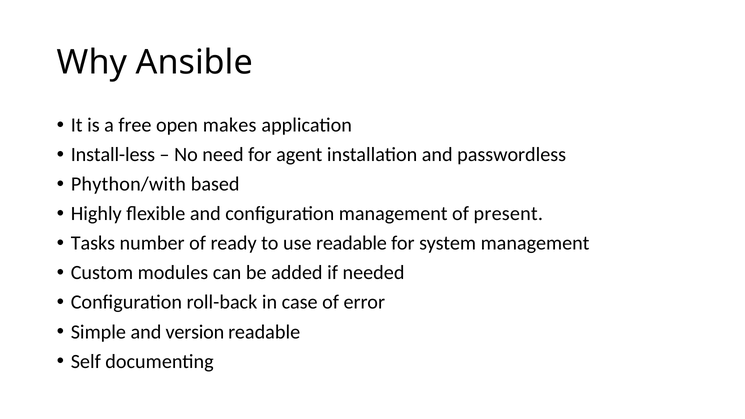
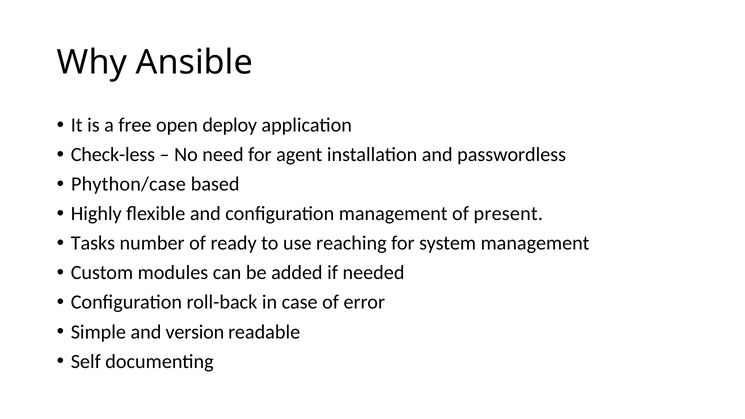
makes: makes -> deploy (230, 125)
Install-less: Install-less -> Check-less (113, 155)
Phython/with: Phython/with -> Phython/case (128, 184)
use readable: readable -> reaching (351, 243)
